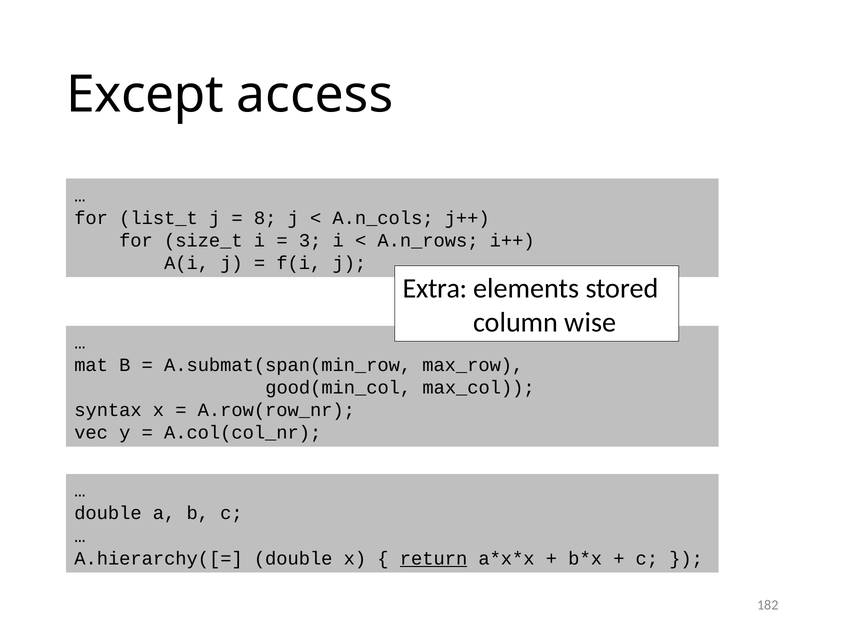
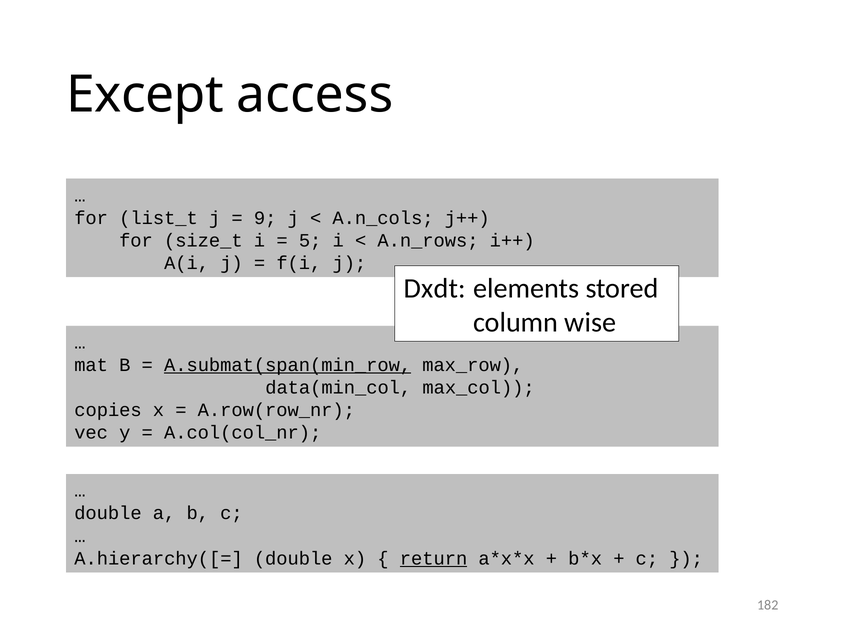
8: 8 -> 9 (265, 218)
3: 3 -> 5 (310, 240)
Extra: Extra -> Dxdt (435, 288)
A.submat(span(min_row underline: none -> present (288, 365)
good(min_col: good(min_col -> data(min_col (338, 387)
syntax: syntax -> copies (108, 410)
